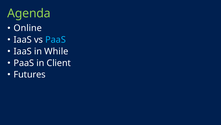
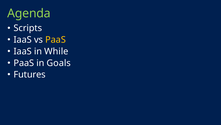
Online: Online -> Scripts (28, 28)
PaaS colour: light blue -> yellow (56, 40)
Client: Client -> Goals (59, 63)
